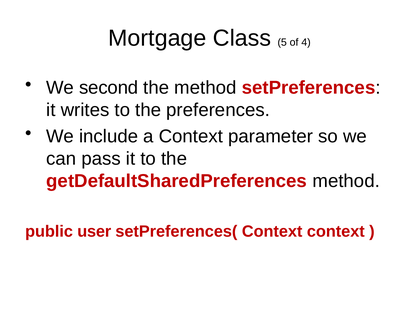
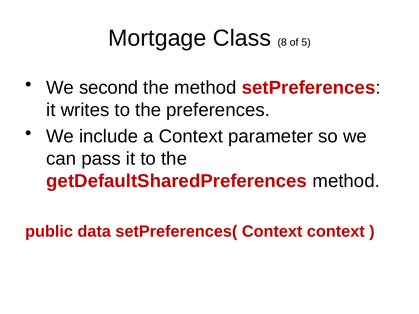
5: 5 -> 8 (282, 43)
4: 4 -> 5 (306, 43)
user: user -> data (94, 232)
